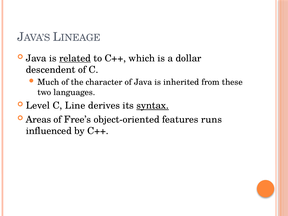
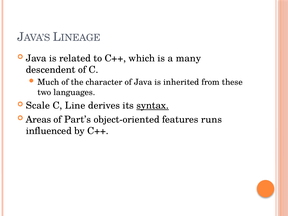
related underline: present -> none (75, 58)
dollar: dollar -> many (188, 58)
Level: Level -> Scale (38, 106)
Free’s: Free’s -> Part’s (78, 119)
